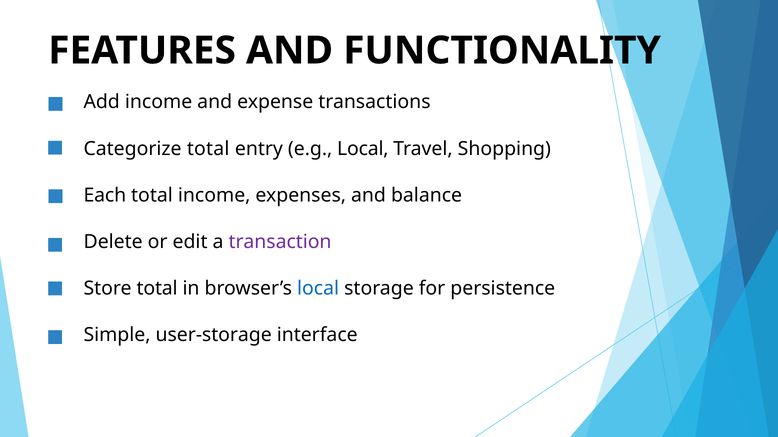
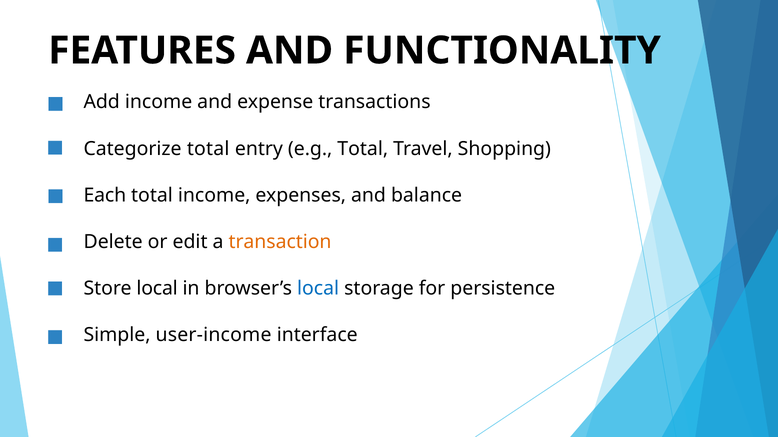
e.g Local: Local -> Total (363, 149)
transaction colour: purple -> orange (280, 242)
Store total: total -> local (157, 289)
user-storage: user-storage -> user-income (214, 336)
